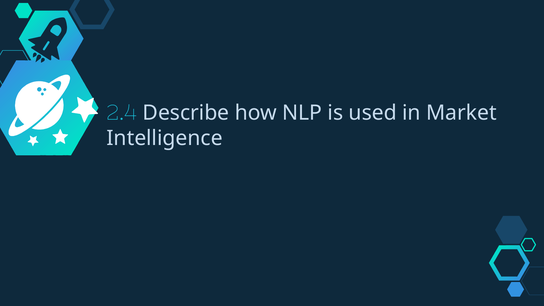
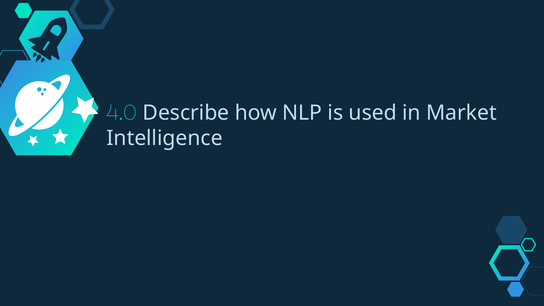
2.4: 2.4 -> 4.0 (122, 113)
